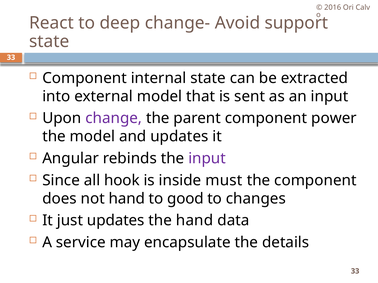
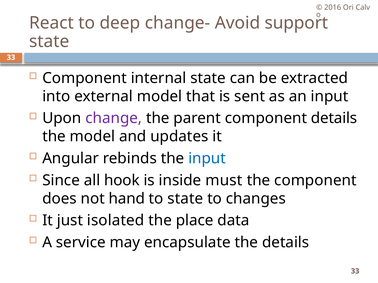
component power: power -> details (334, 118)
input colour: purple -> blue (207, 159)
to good: good -> state (185, 199)
just updates: updates -> isolated (116, 221)
the hand: hand -> place (195, 221)
